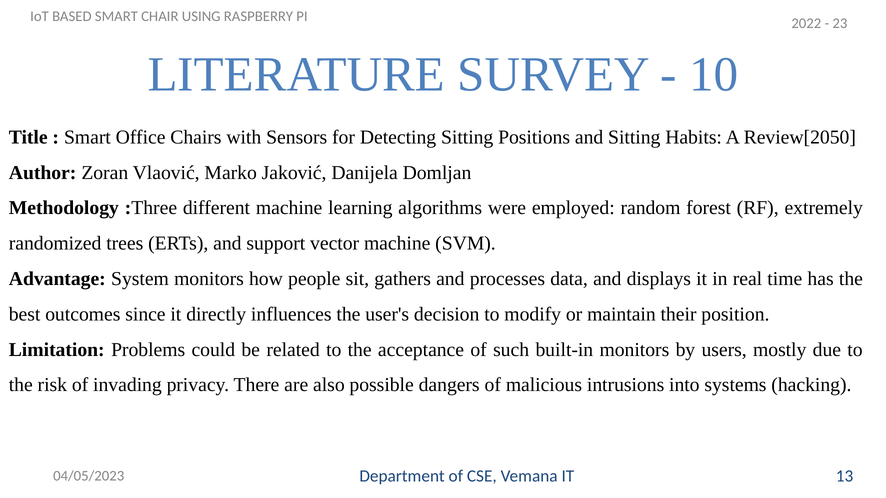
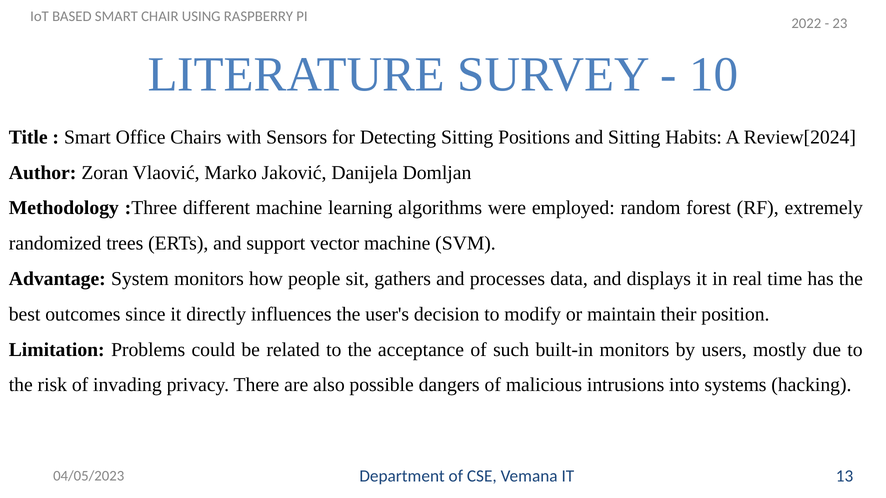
Review[2050: Review[2050 -> Review[2024 (800, 137)
